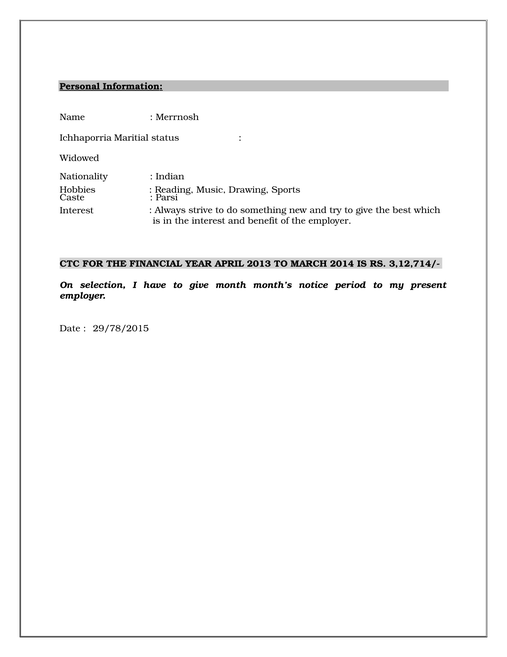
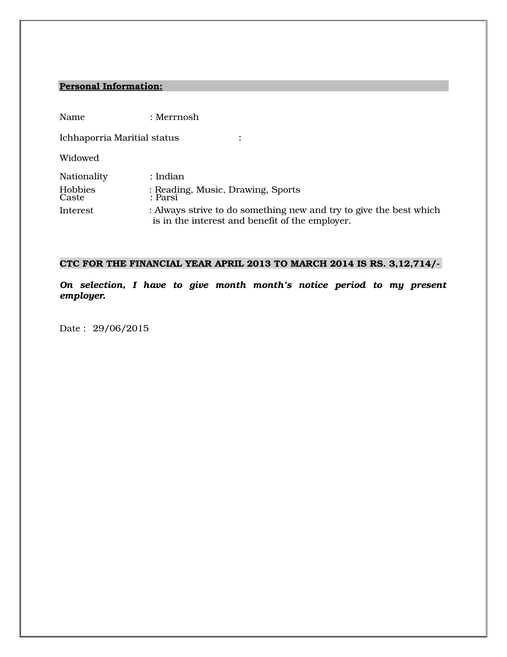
29/78/2015: 29/78/2015 -> 29/06/2015 (121, 328)
